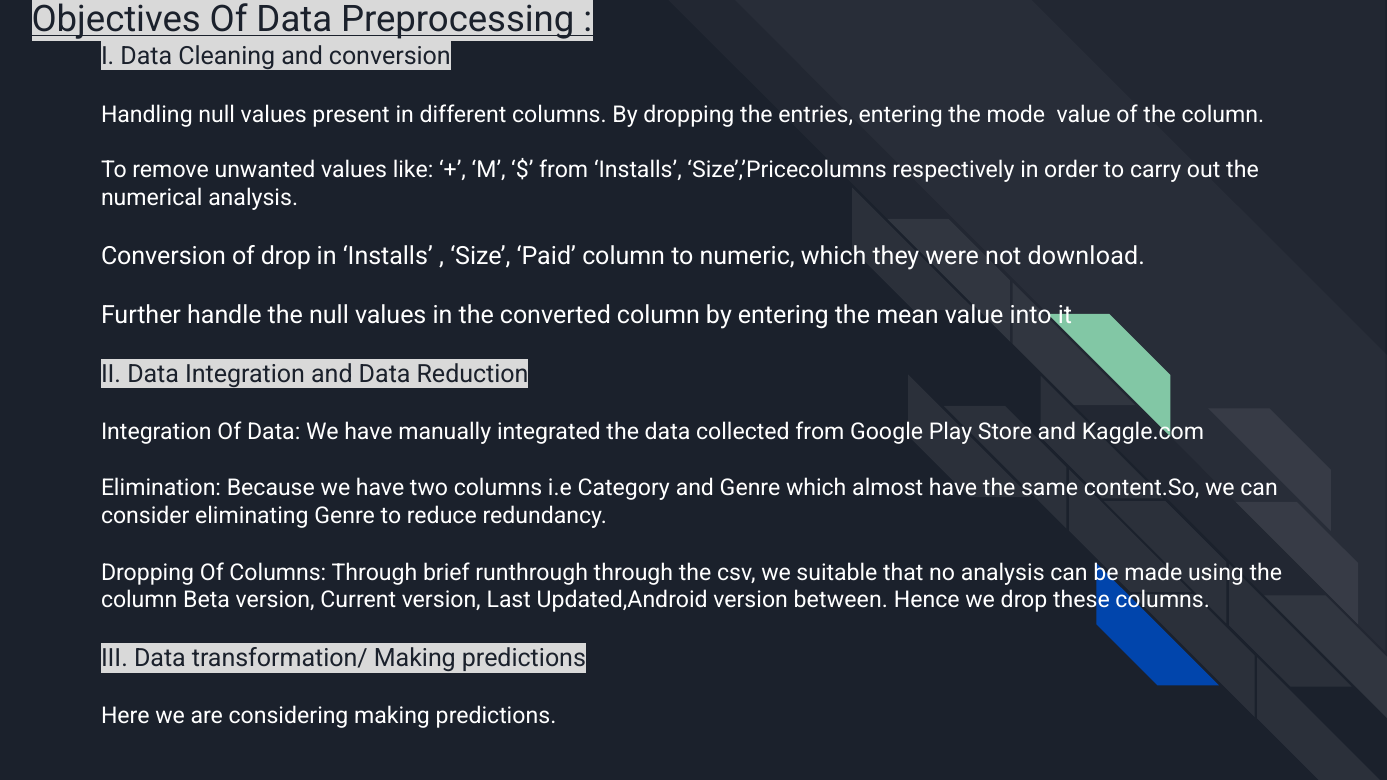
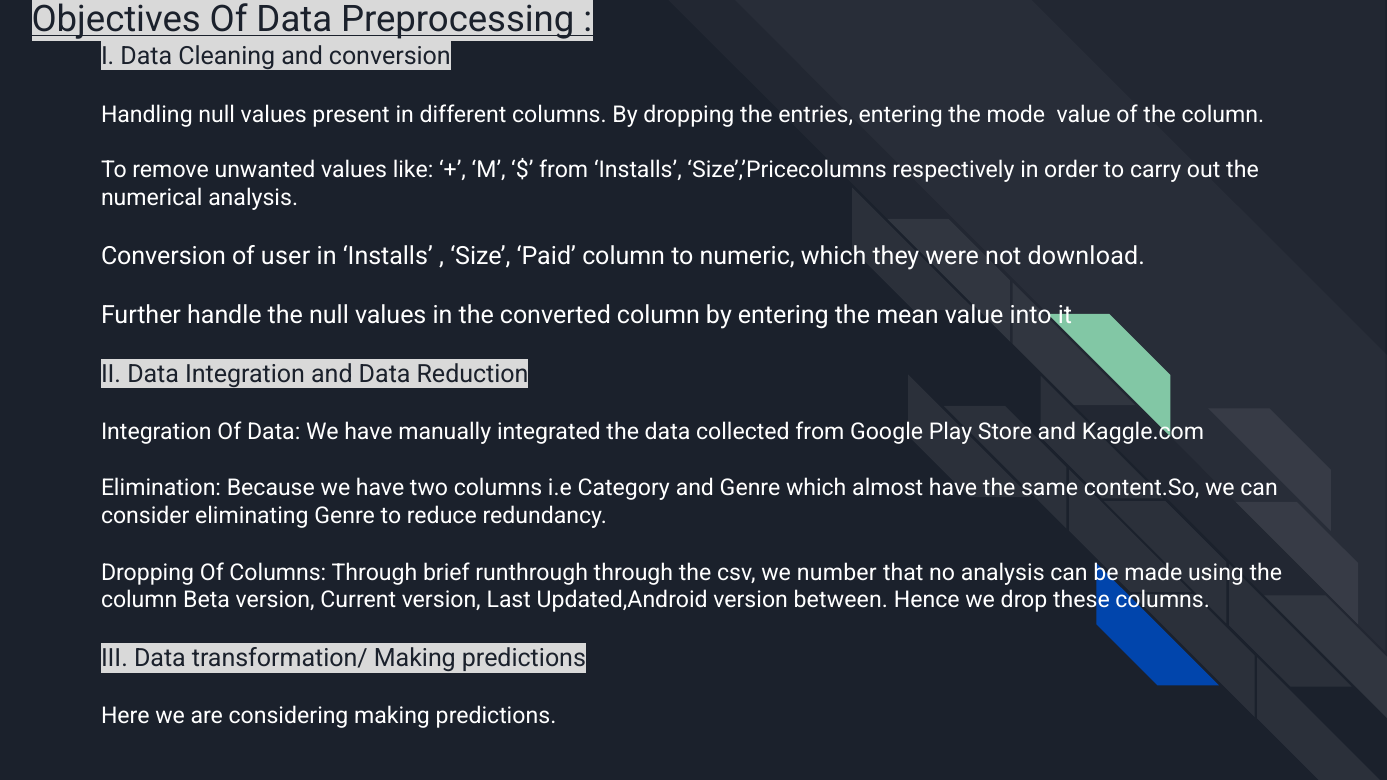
of drop: drop -> user (286, 256)
suitable: suitable -> number (837, 573)
